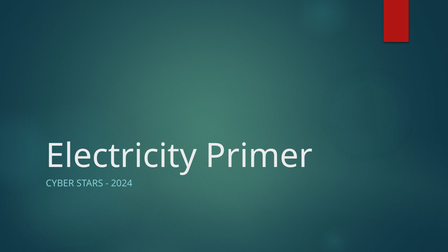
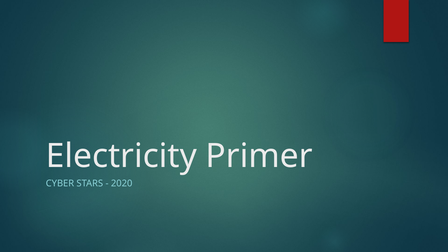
2024: 2024 -> 2020 (122, 183)
